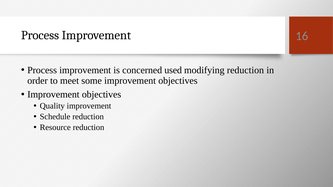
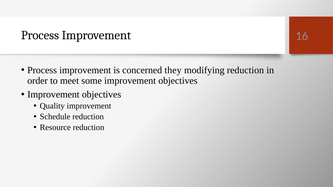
used: used -> they (173, 70)
